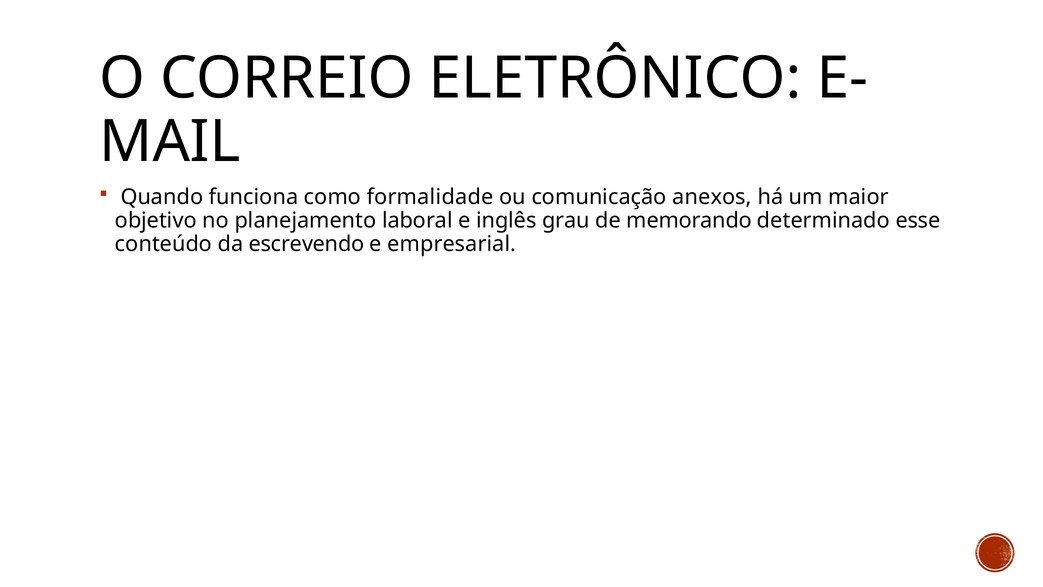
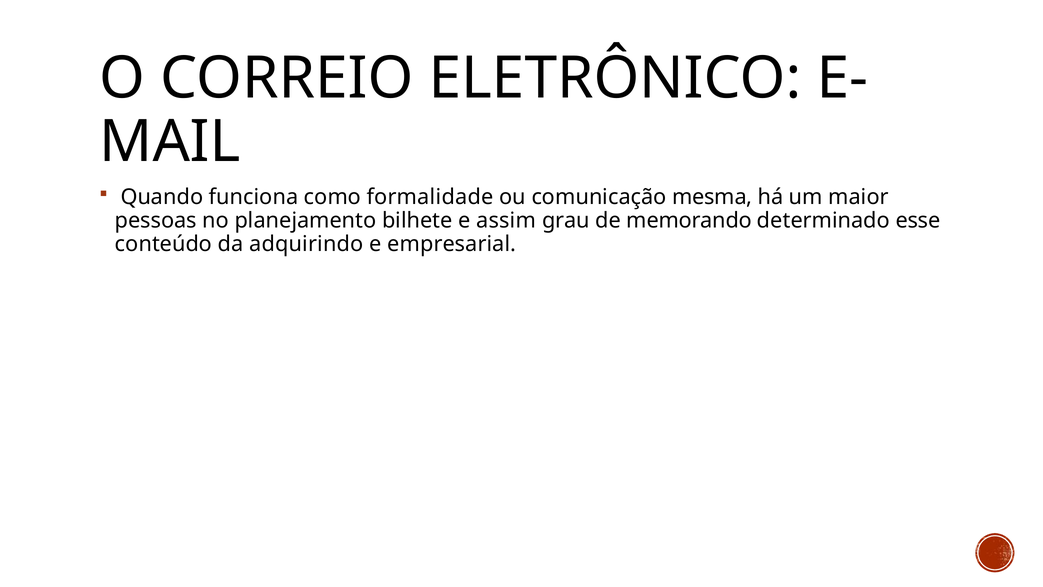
anexos: anexos -> mesma (712, 197)
objetivo: objetivo -> pessoas (156, 220)
laboral: laboral -> bilhete (417, 220)
inglês: inglês -> assim (506, 220)
escrevendo: escrevendo -> adquirindo (306, 244)
